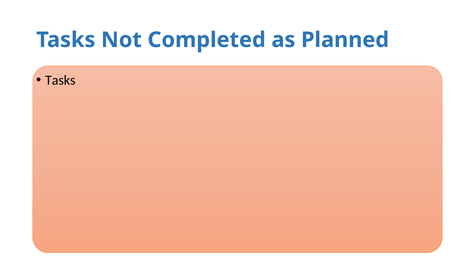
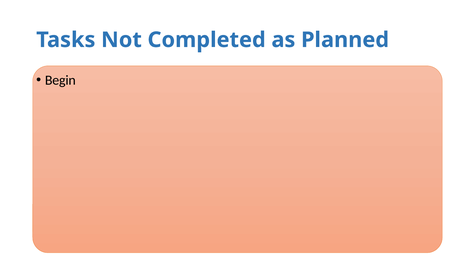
Tasks: Tasks -> Begin (60, 80)
